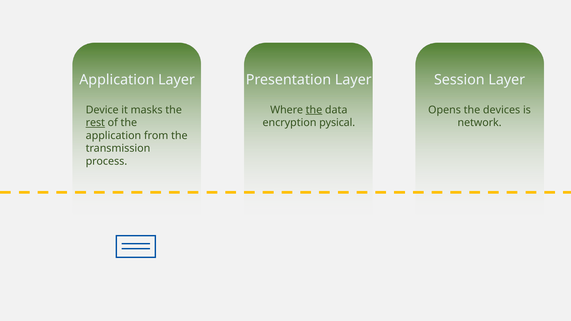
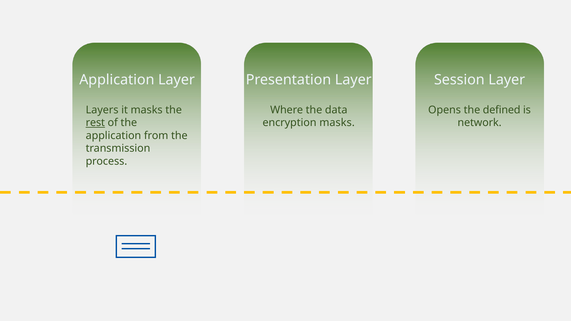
Device: Device -> Layers (102, 110)
the underline: present -> none (314, 110)
devices: devices -> defined (502, 110)
encryption pysical: pysical -> masks (337, 123)
